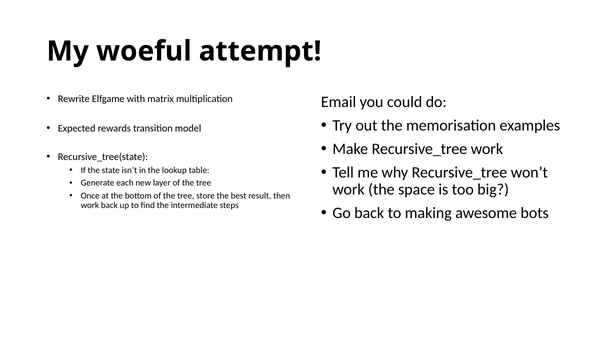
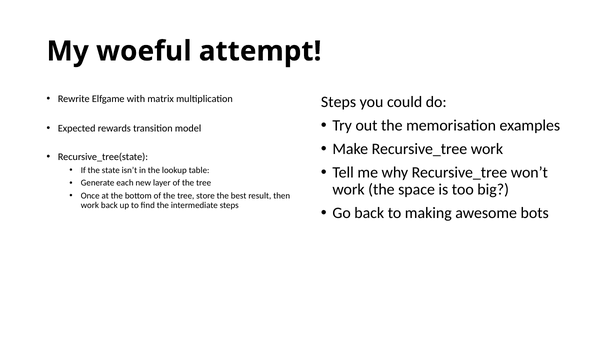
Email: Email -> Steps (339, 102)
